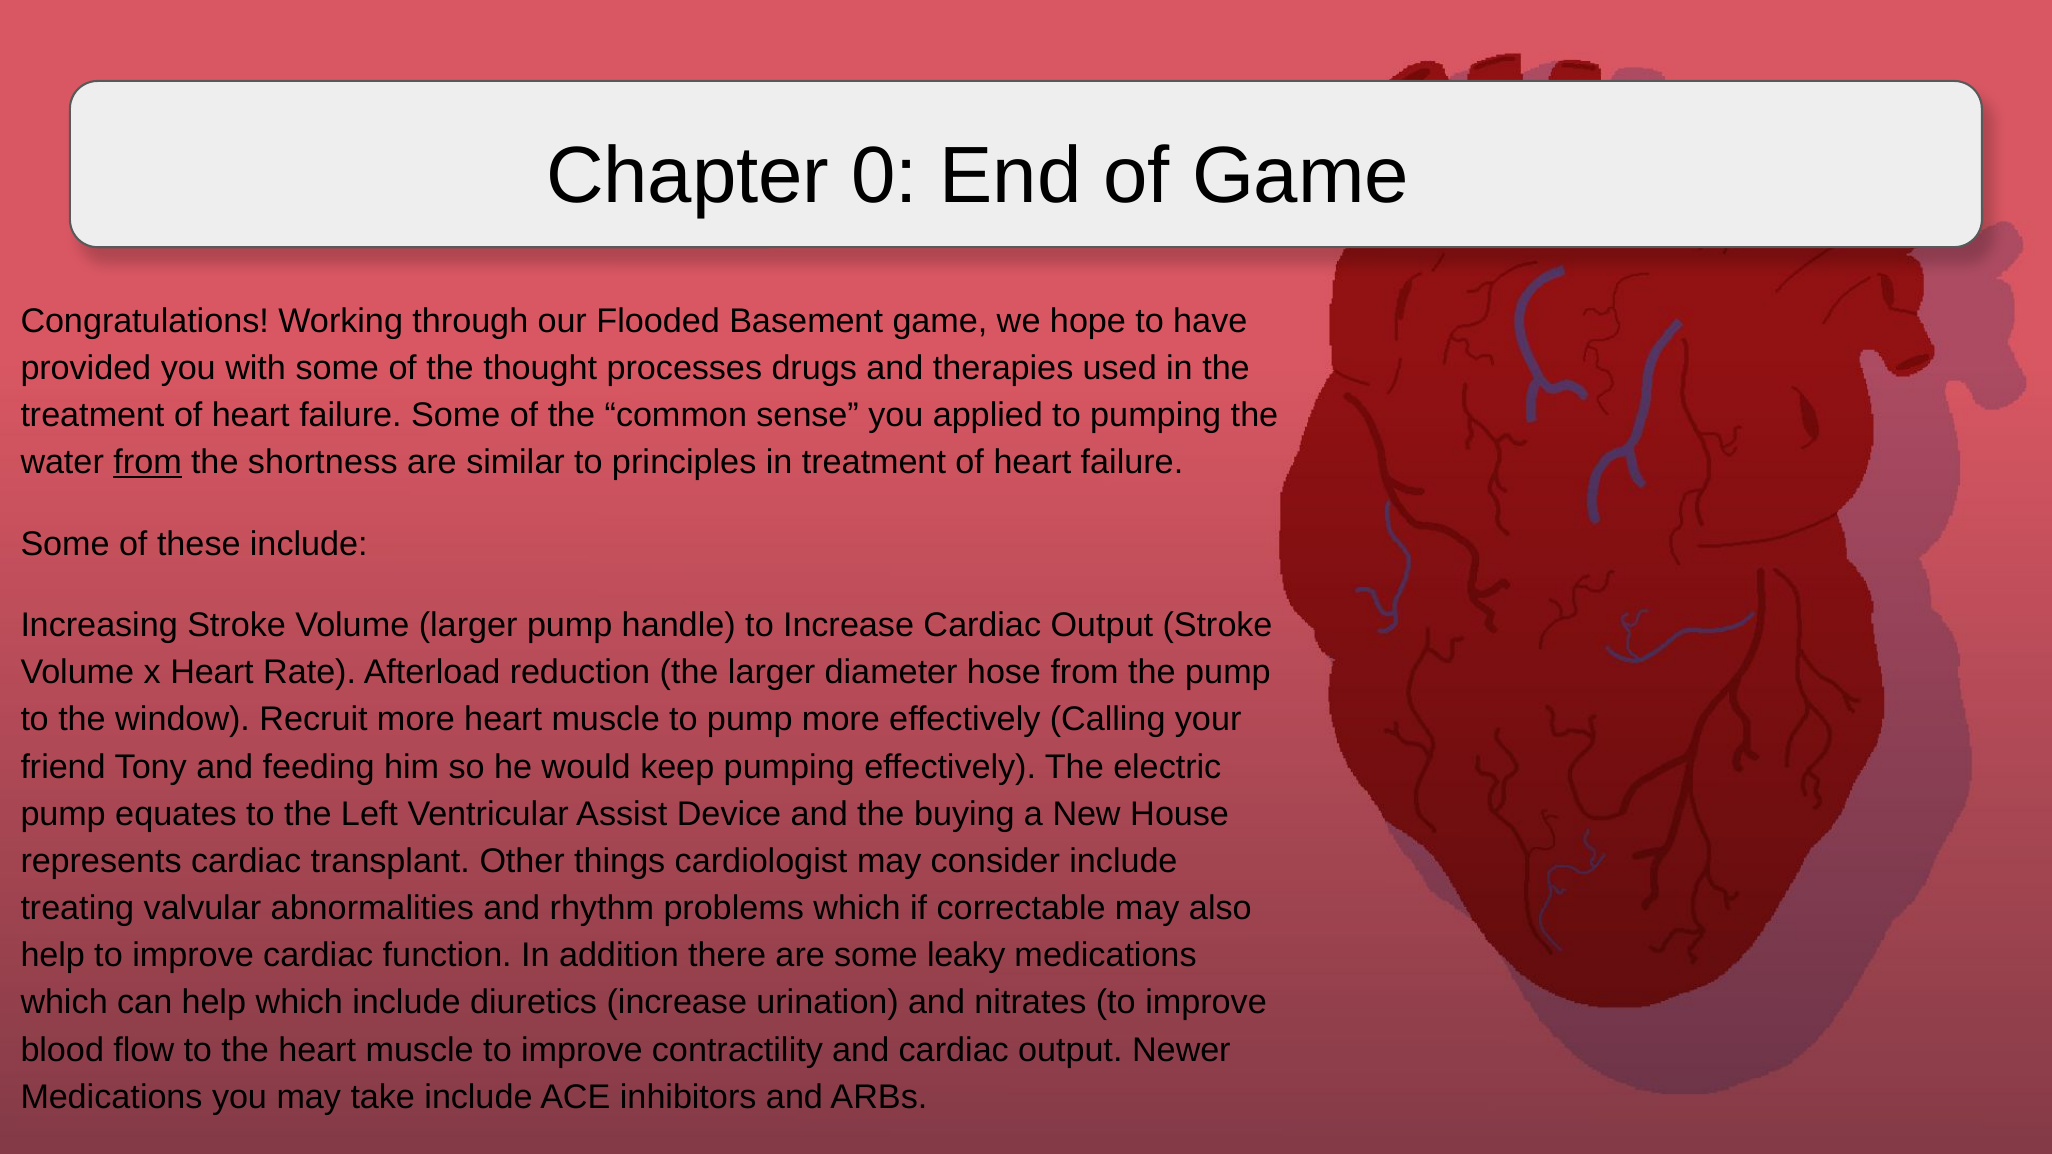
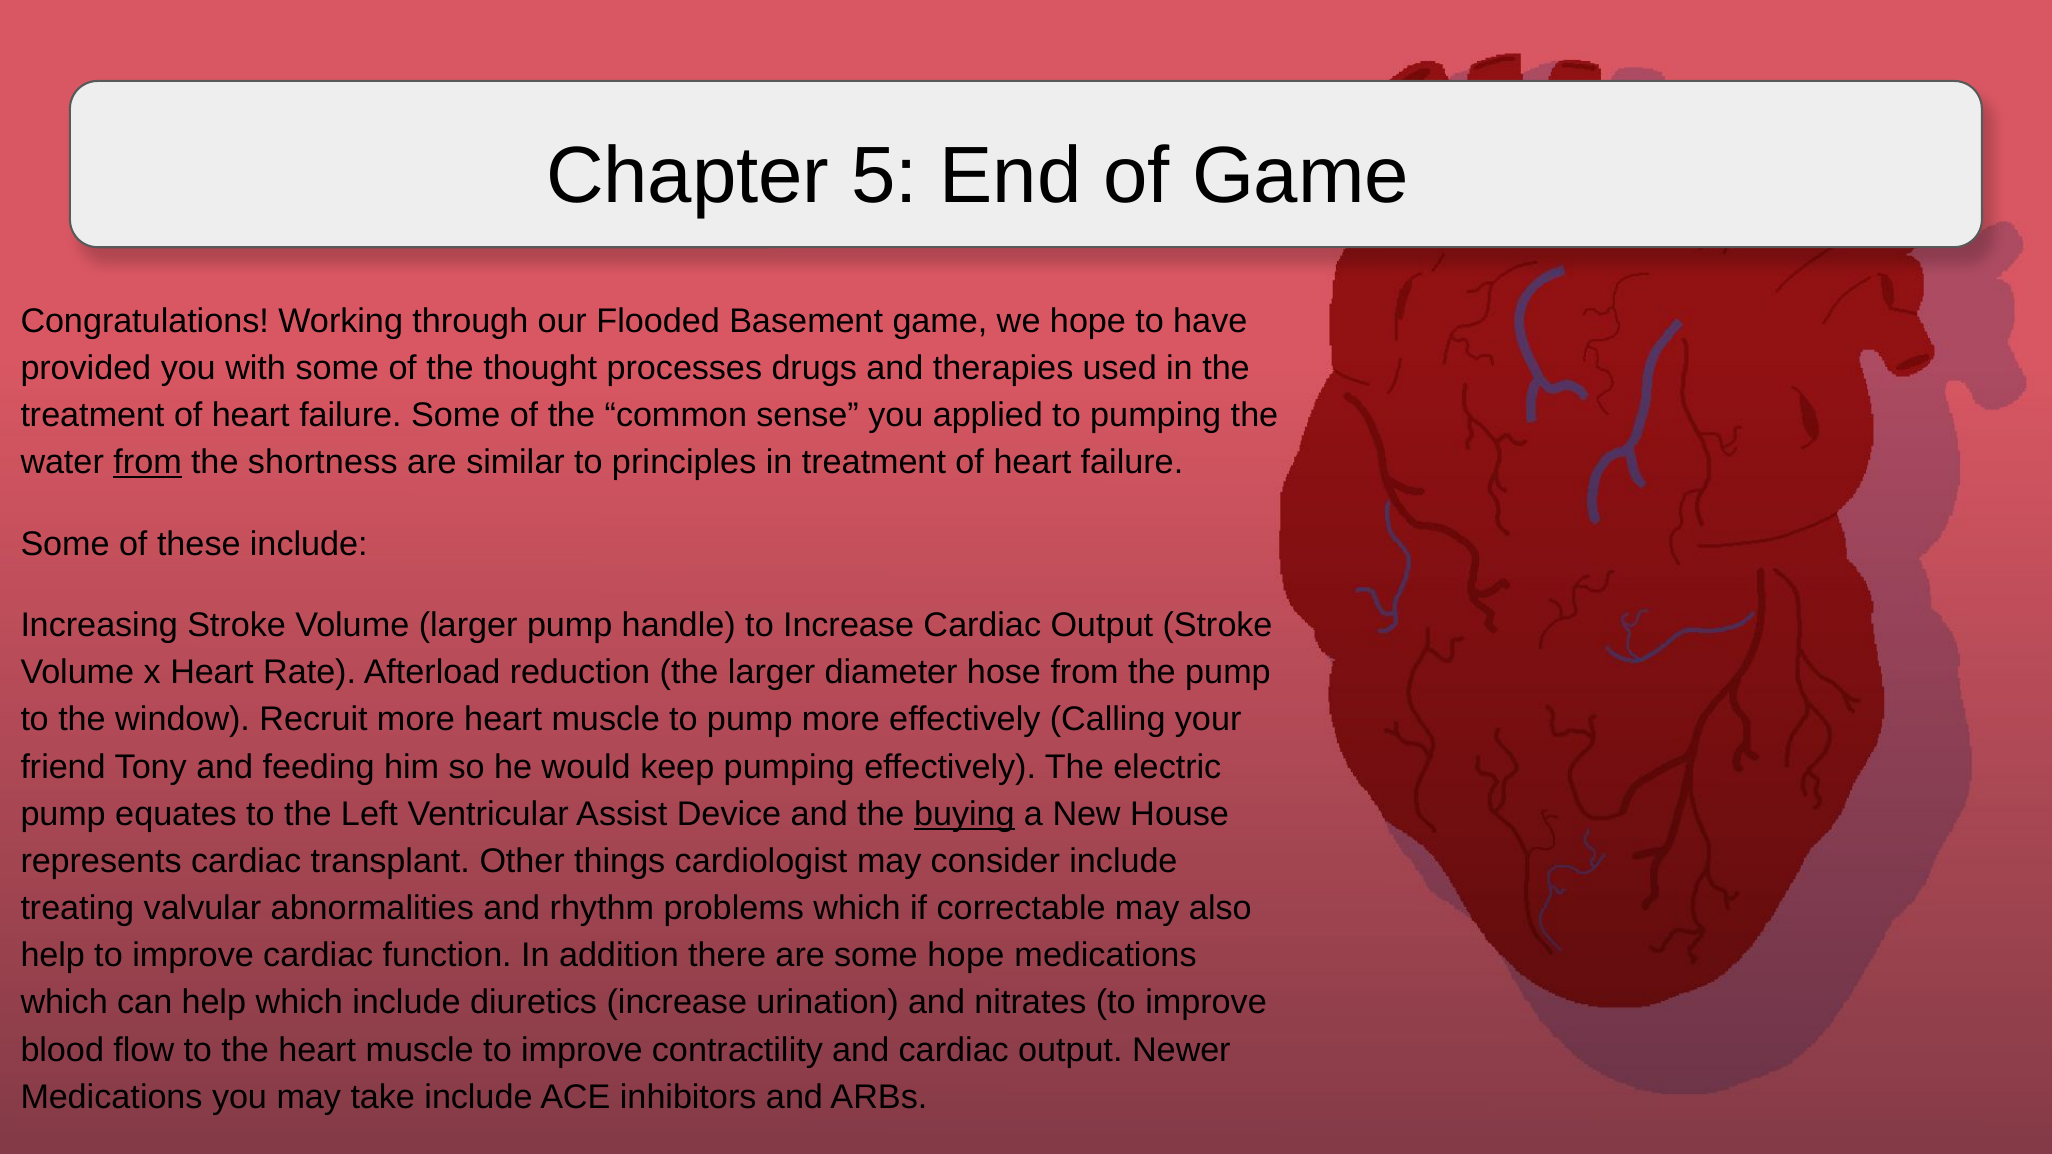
0: 0 -> 5 (885, 176)
buying underline: none -> present (964, 814)
some leaky: leaky -> hope (966, 956)
